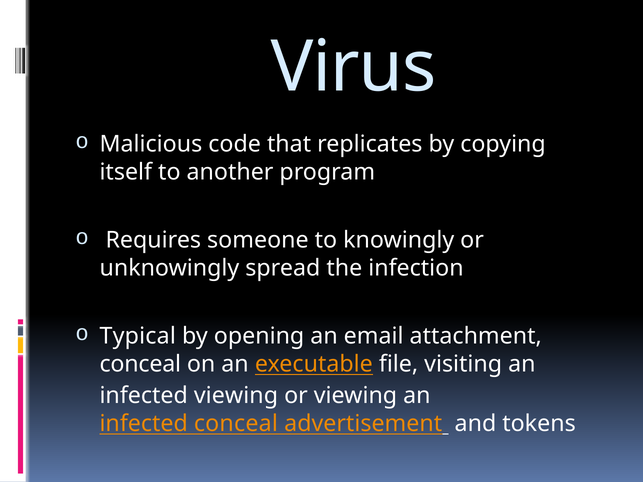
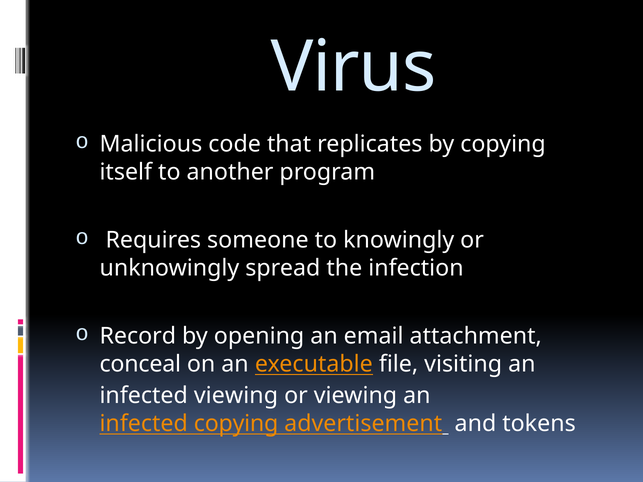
Typical: Typical -> Record (138, 336)
infected conceal: conceal -> copying (236, 424)
